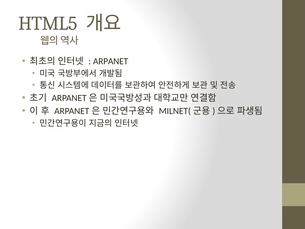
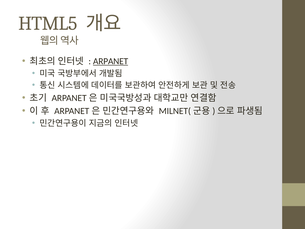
ARPANET underline: none -> present (111, 61)
